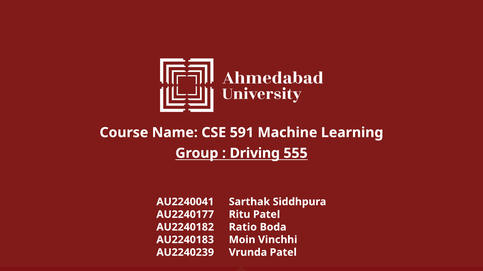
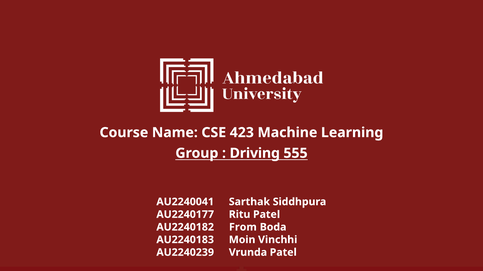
591: 591 -> 423 (242, 133)
Ratio: Ratio -> From (243, 228)
